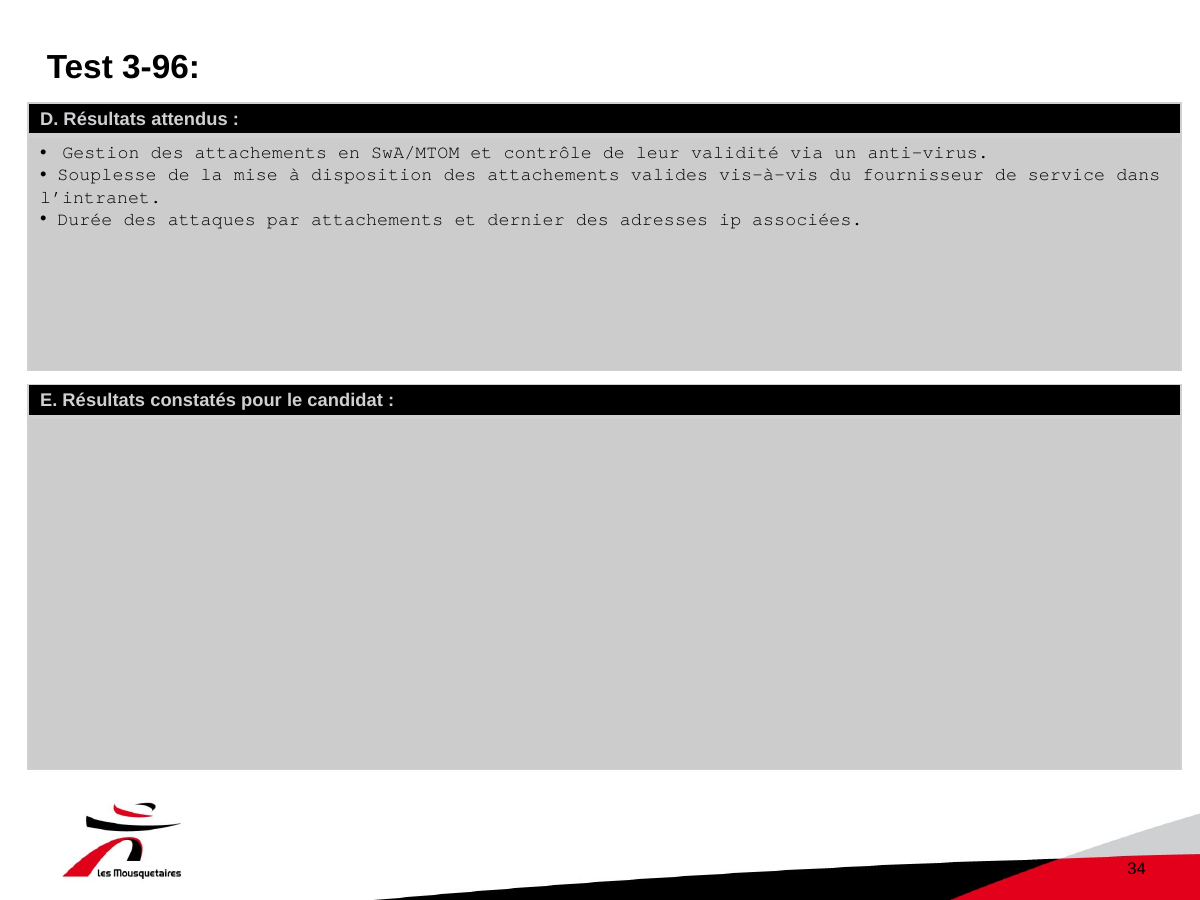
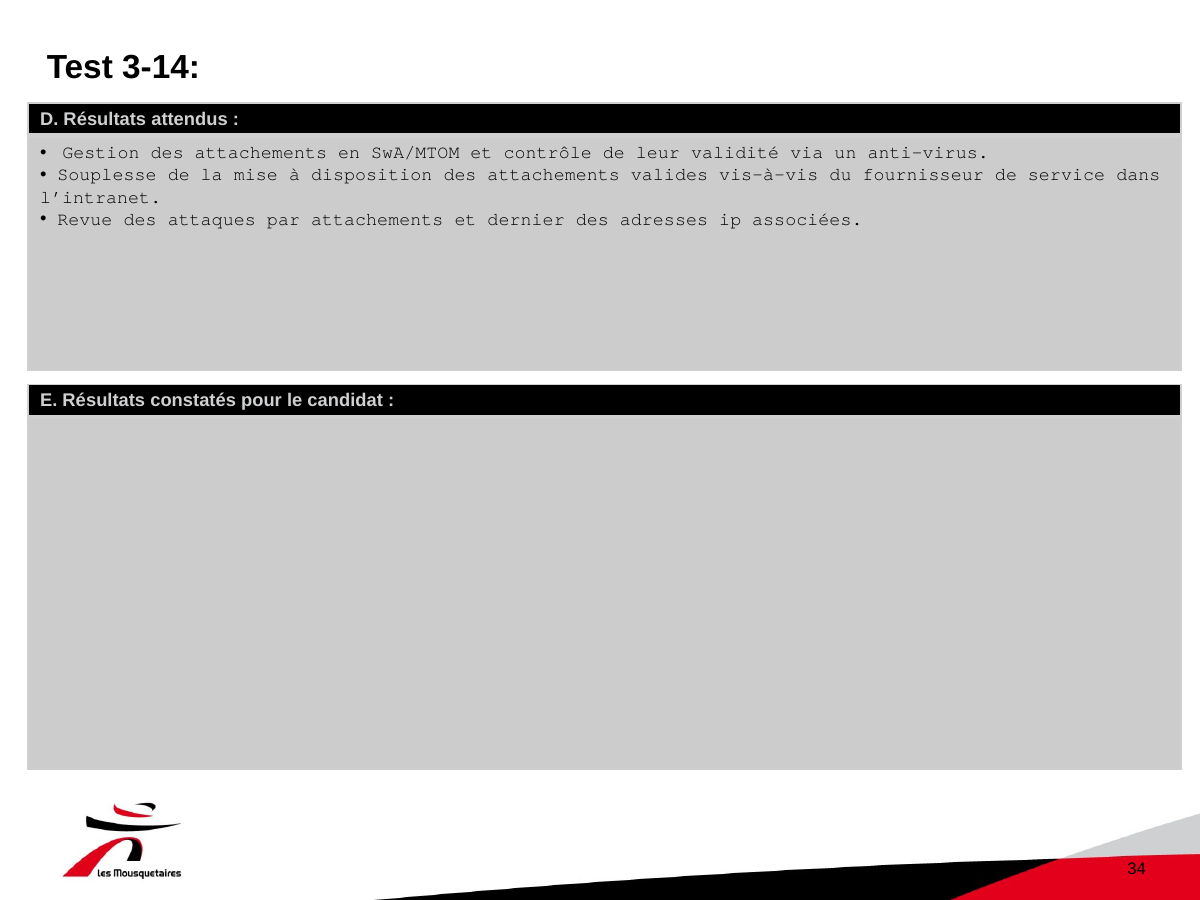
3-96: 3-96 -> 3-14 (161, 68)
Durée: Durée -> Revue (85, 219)
